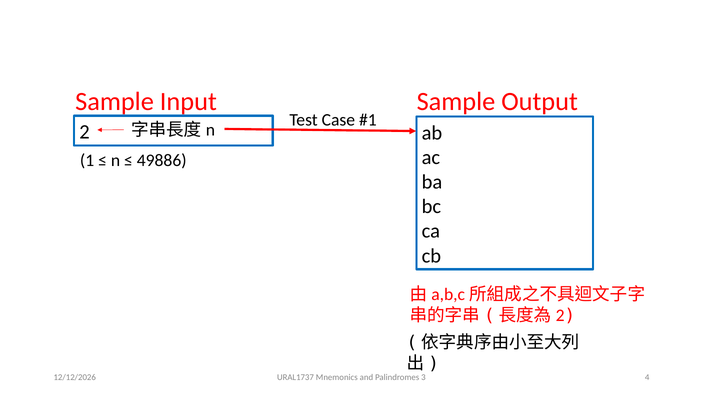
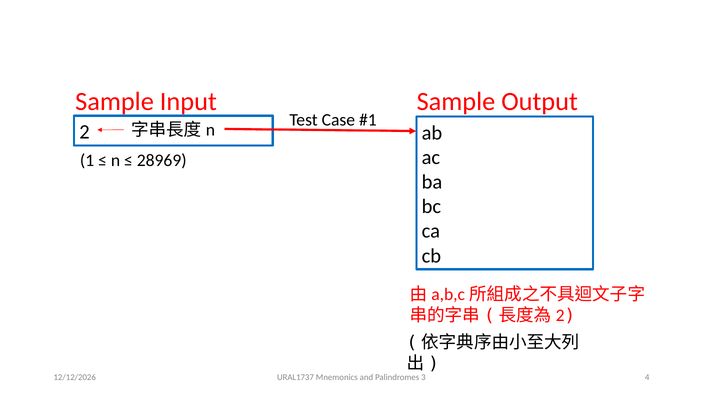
49886: 49886 -> 28969 (162, 161)
